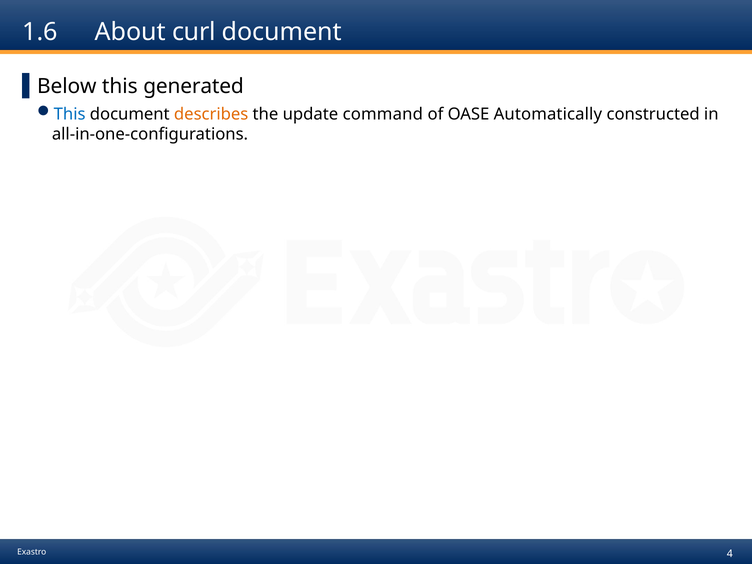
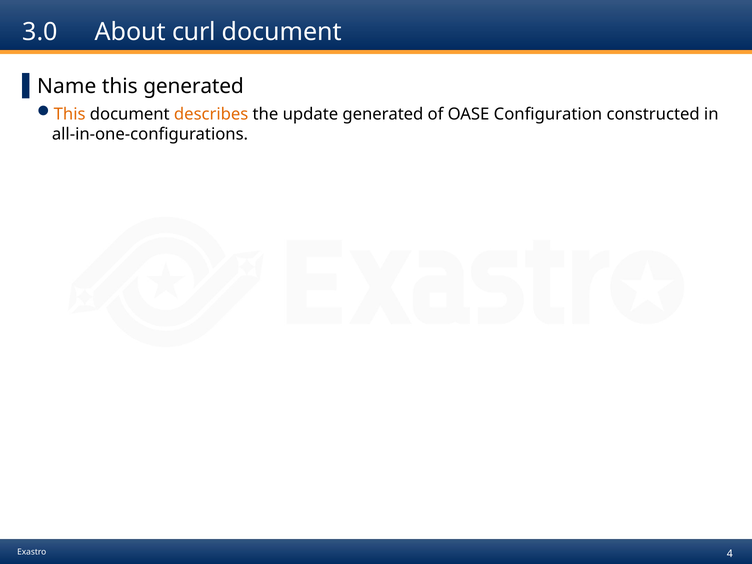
1.6: 1.6 -> 3.0 (40, 32)
Below: Below -> Name (67, 87)
This colour: blue -> orange (70, 114)
update command: command -> generated (383, 114)
Automatically: Automatically -> Configuration (548, 114)
